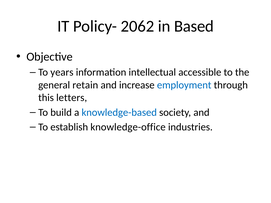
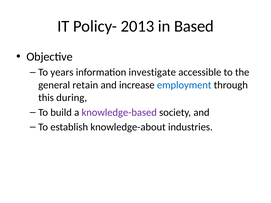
2062: 2062 -> 2013 (137, 26)
intellectual: intellectual -> investigate (152, 72)
letters: letters -> during (72, 98)
knowledge-based colour: blue -> purple (119, 112)
knowledge-office: knowledge-office -> knowledge-about (128, 127)
